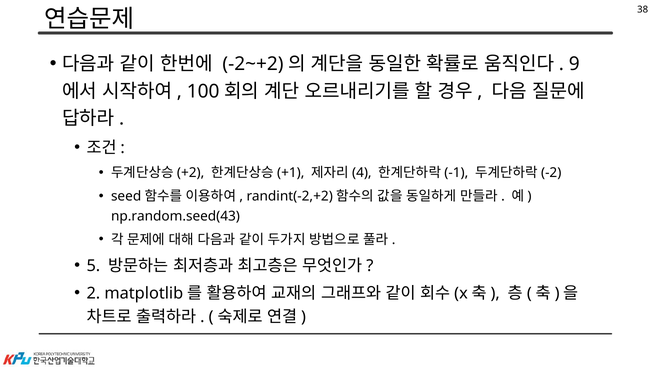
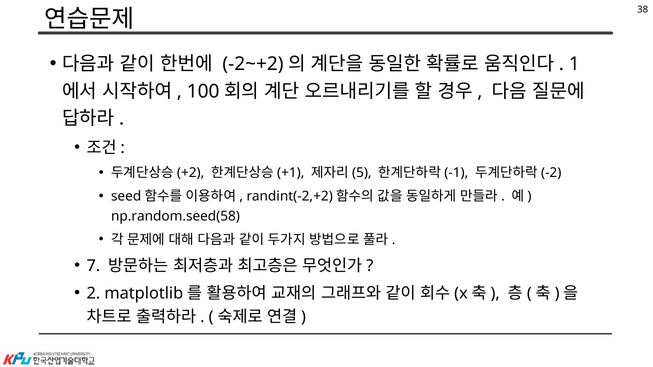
9: 9 -> 1 (574, 64)
4: 4 -> 5 (362, 173)
np.random.seed(43: np.random.seed(43 -> np.random.seed(58 (175, 216)
5: 5 -> 7 (93, 266)
